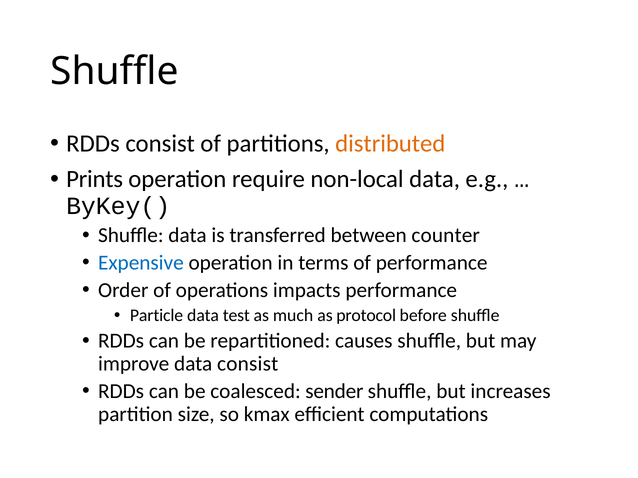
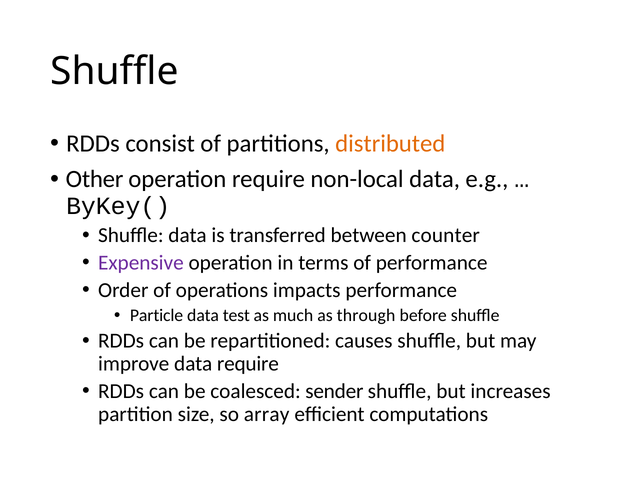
Prints: Prints -> Other (95, 179)
Expensive colour: blue -> purple (141, 263)
protocol: protocol -> through (366, 316)
data consist: consist -> require (248, 364)
kmax: kmax -> array (267, 415)
